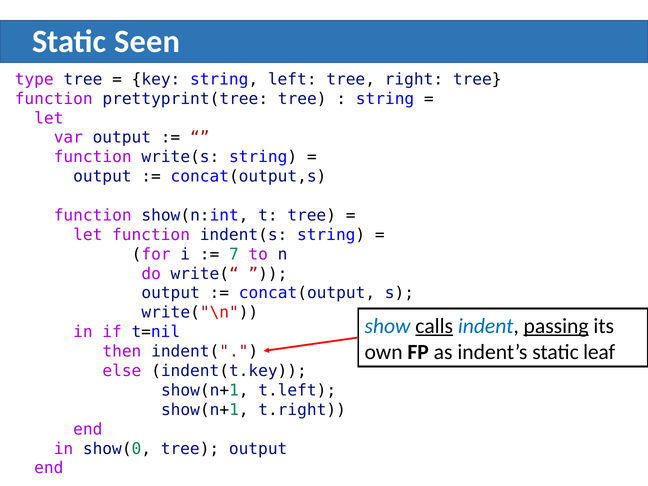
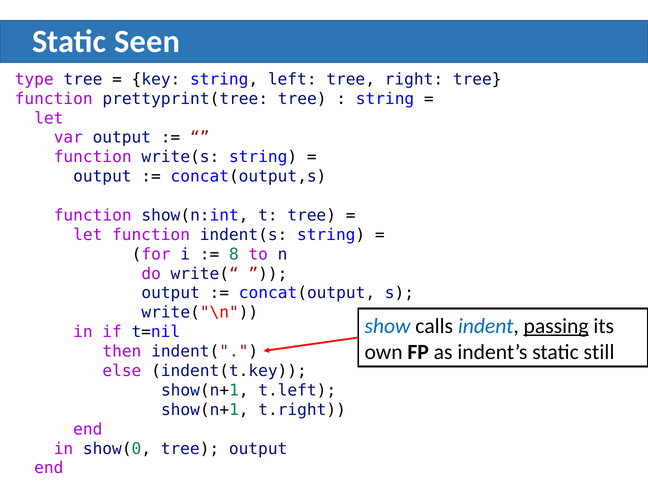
7: 7 -> 8 (234, 254)
calls underline: present -> none (434, 326)
leaf: leaf -> still (599, 352)
